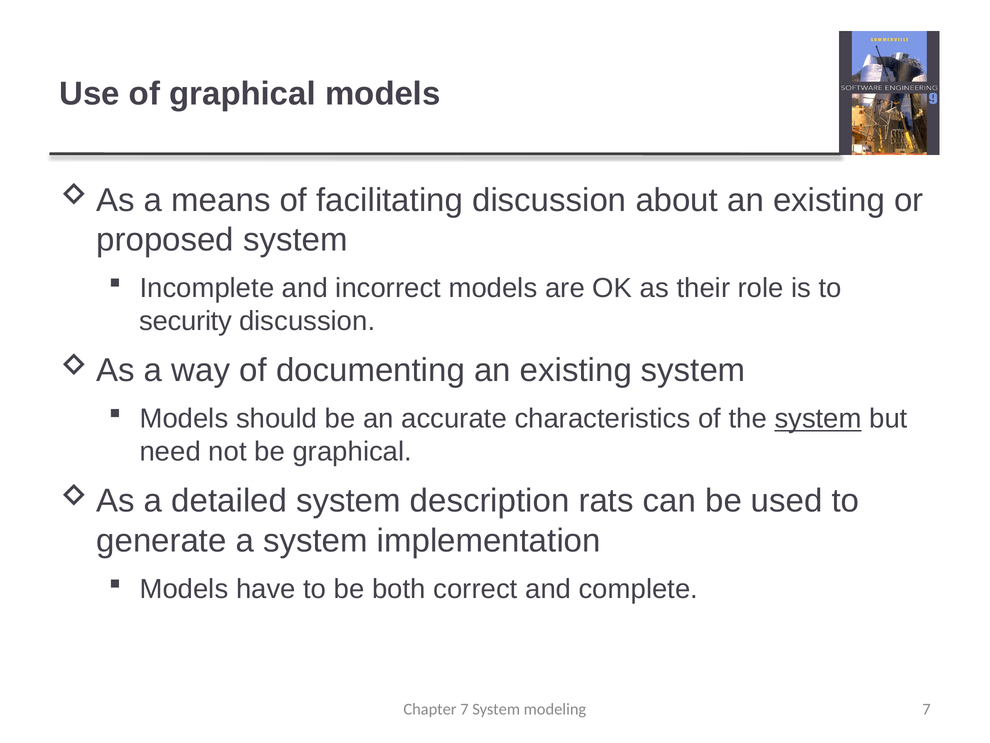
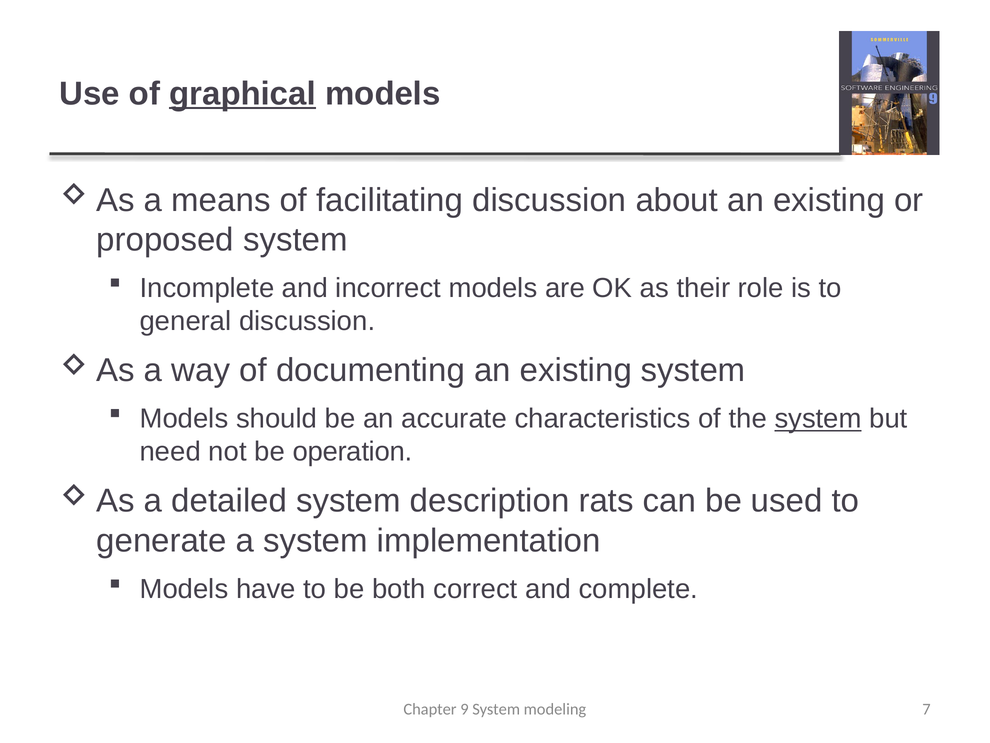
graphical underline: none -> present (243, 94)
security: security -> general (186, 321)
be graphical: graphical -> operation (352, 452)
Chapter 7: 7 -> 9 (464, 709)
